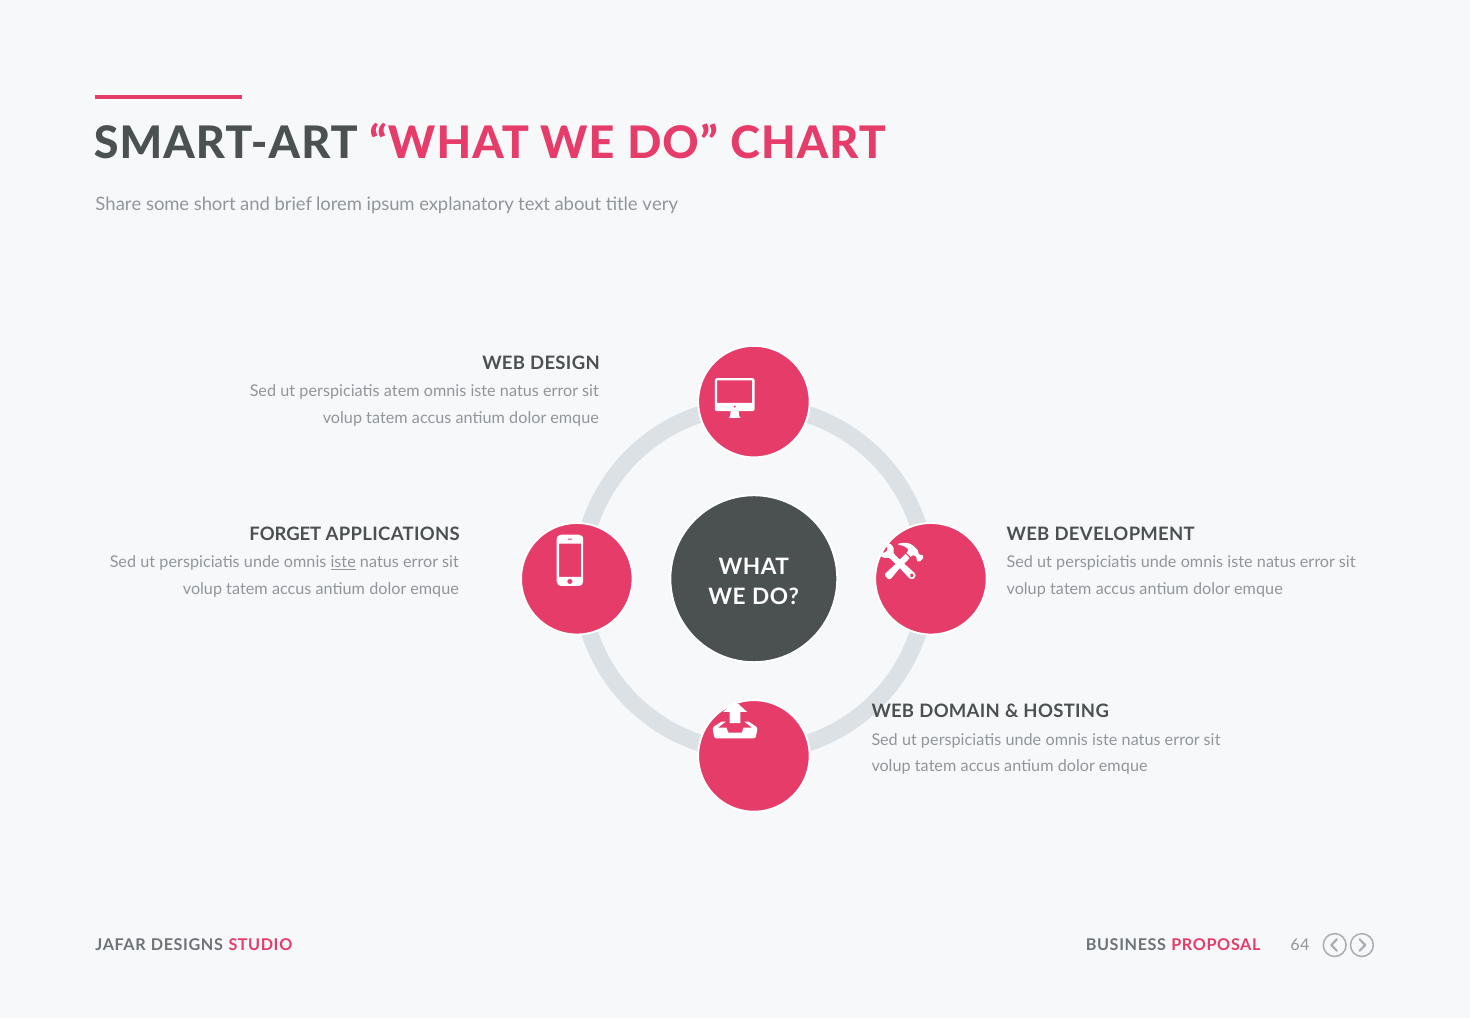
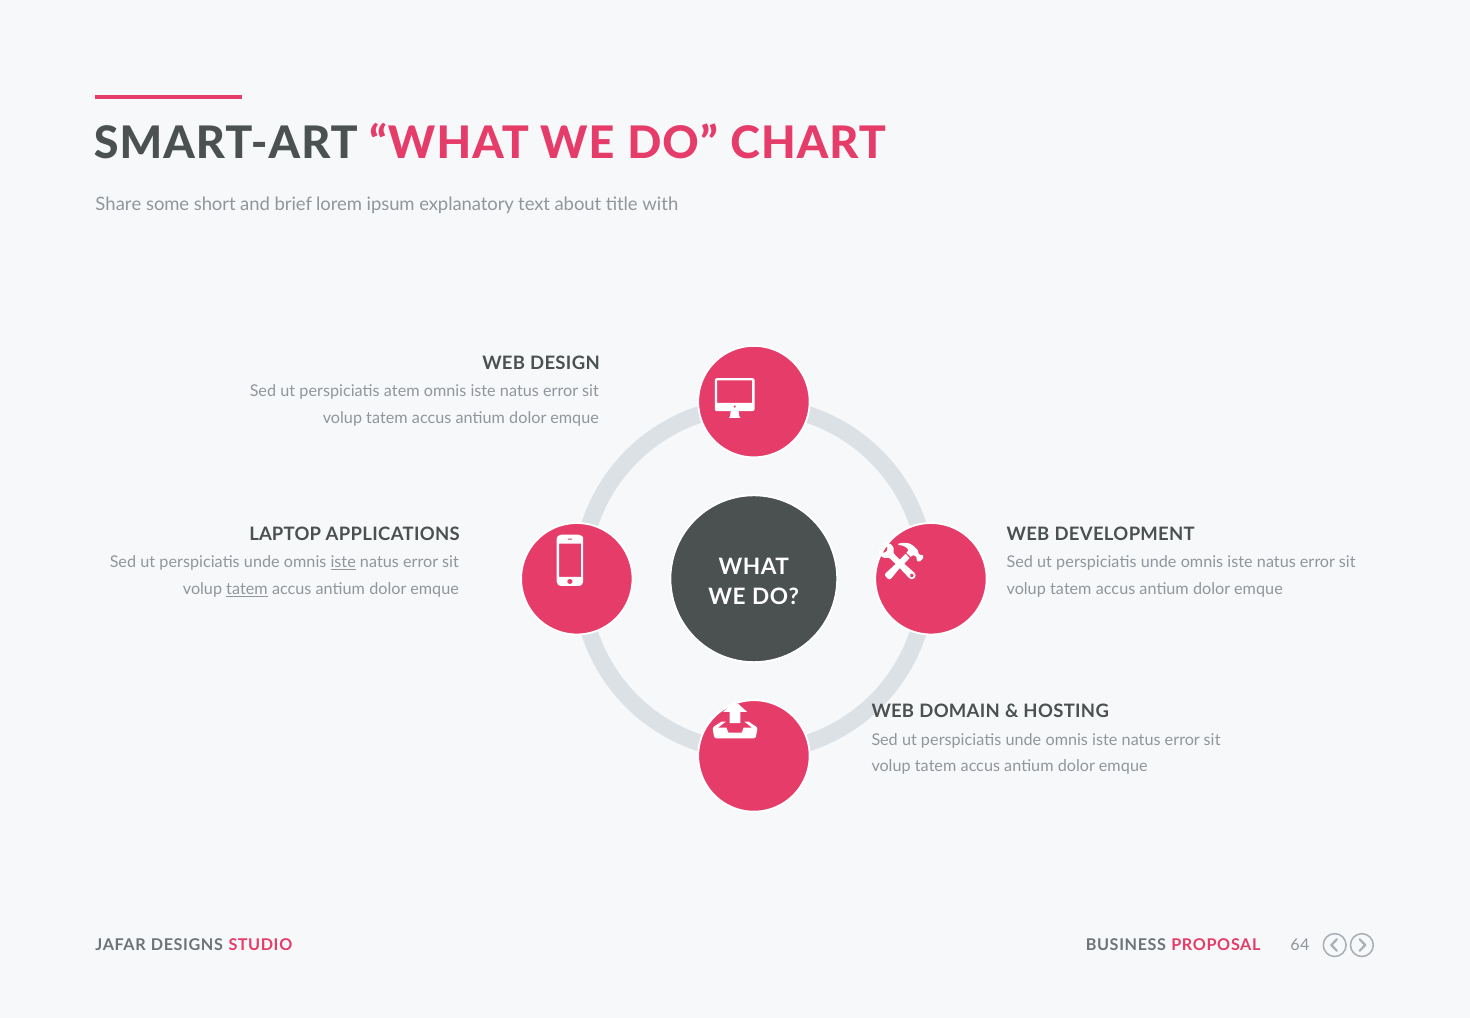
very: very -> with (660, 204)
FORGET: FORGET -> LAPTOP (285, 534)
tatem underline: none -> present (247, 589)
